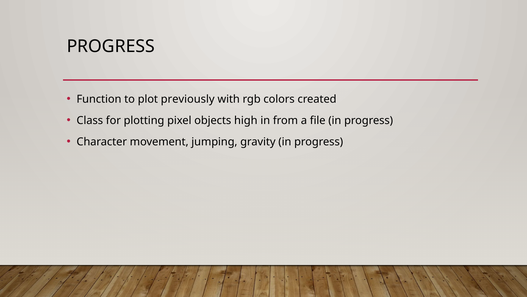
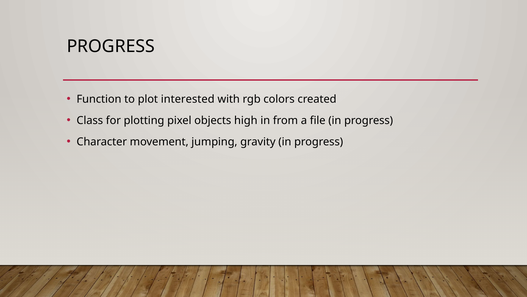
previously: previously -> interested (188, 99)
